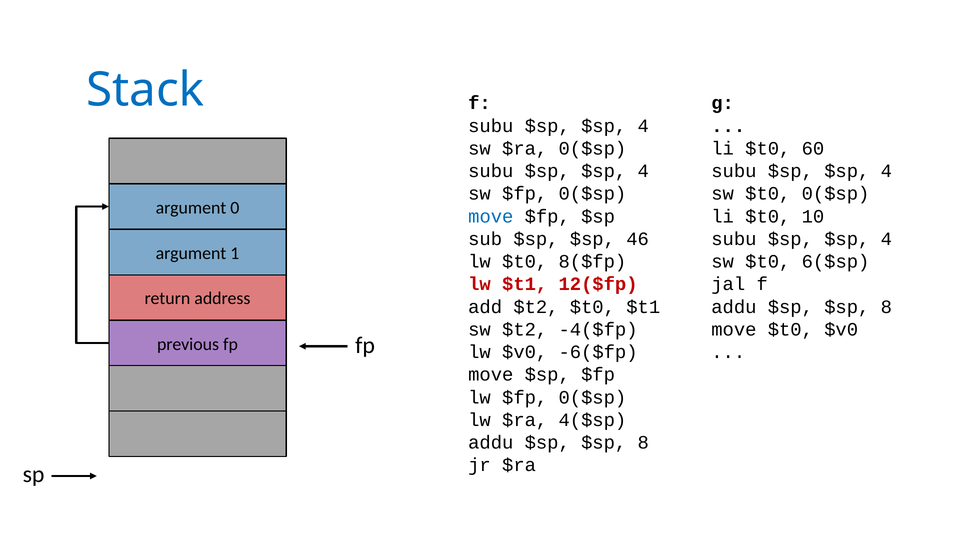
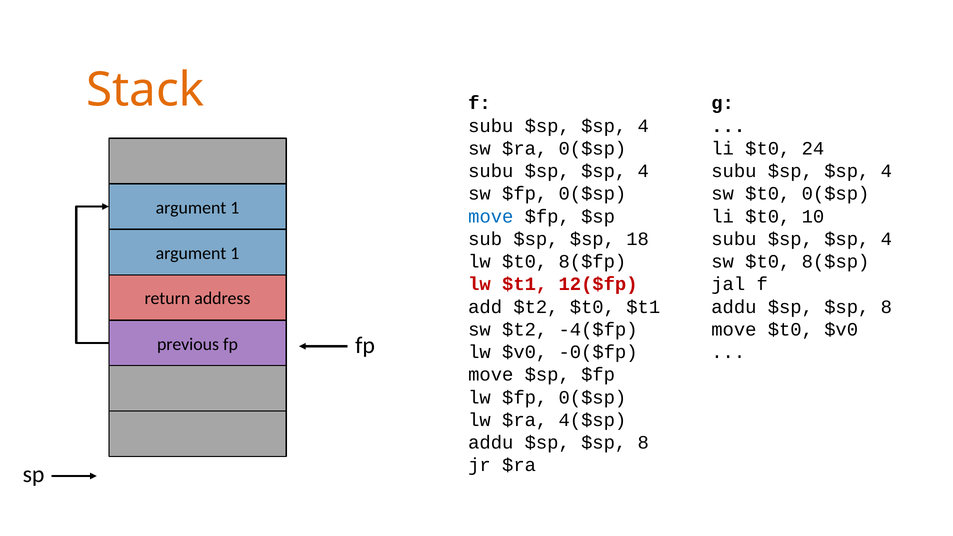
Stack colour: blue -> orange (145, 90)
60: 60 -> 24 (813, 148)
0: 0 -> 1 (235, 208)
46: 46 -> 18 (638, 239)
6($sp: 6($sp -> 8($sp (836, 262)
-6($fp: -6($fp -> -0($fp (598, 352)
